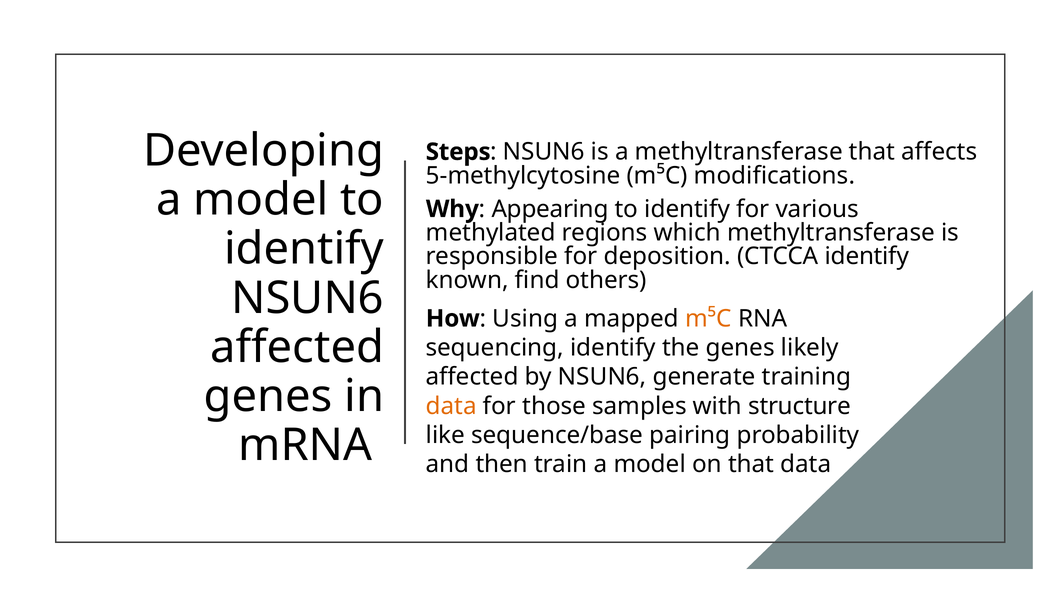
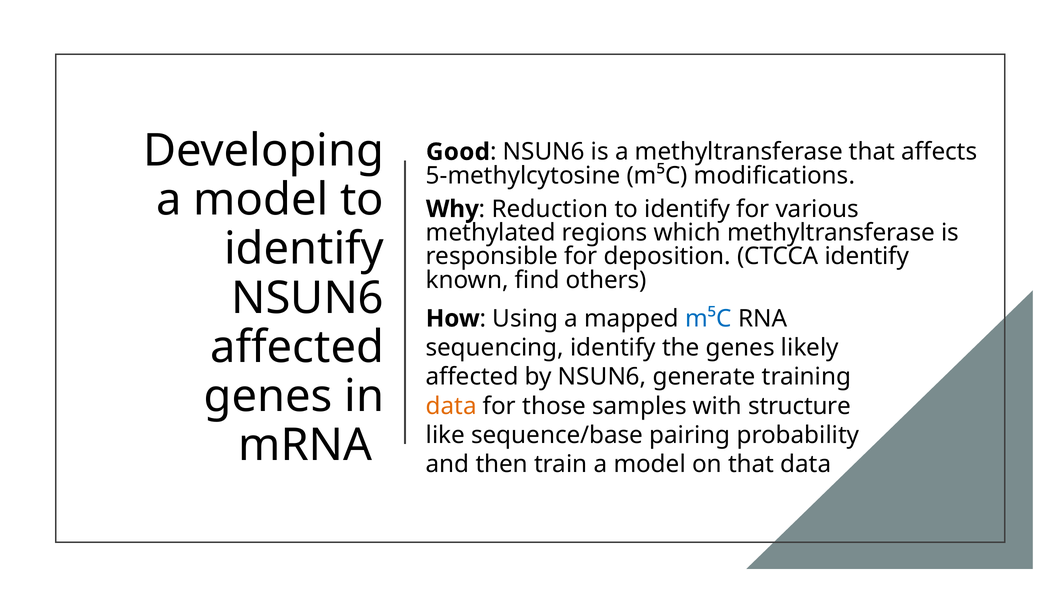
Steps: Steps -> Good (458, 152)
Appearing: Appearing -> Reduction (550, 209)
m⁵C colour: orange -> blue (708, 318)
